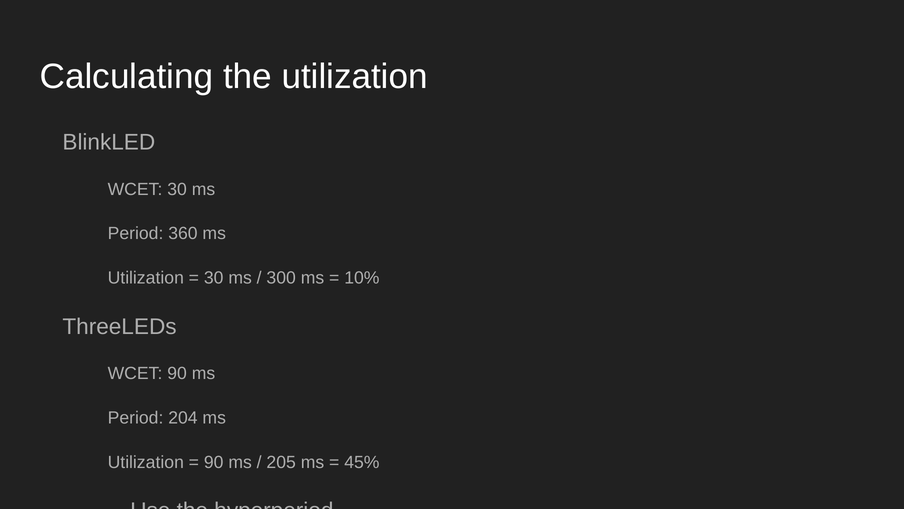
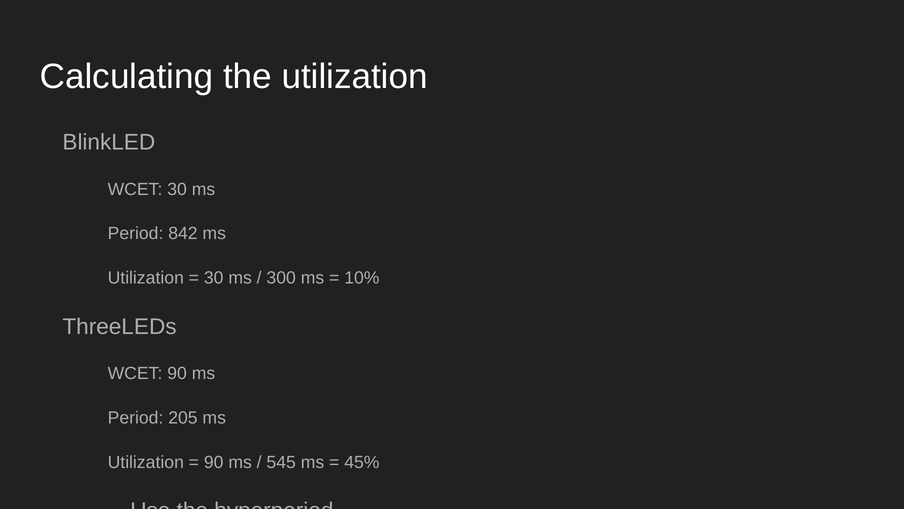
360: 360 -> 842 (183, 233)
204: 204 -> 205 (183, 418)
205: 205 -> 545 (281, 462)
